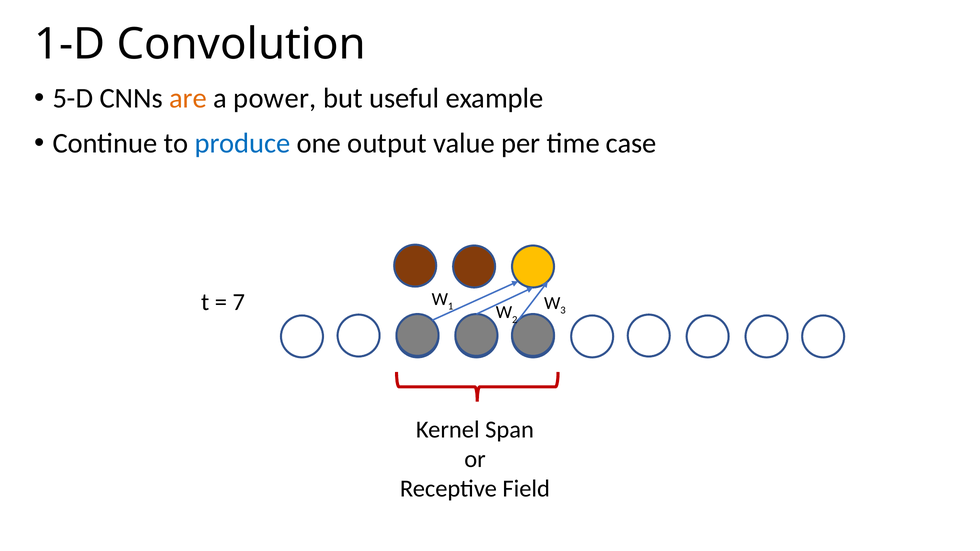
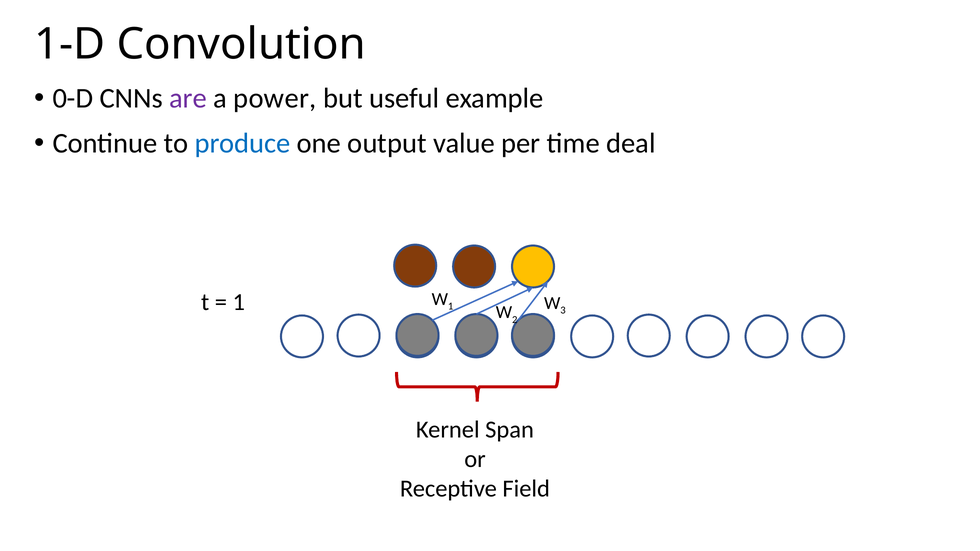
5-D: 5-D -> 0-D (73, 98)
are colour: orange -> purple (188, 98)
case: case -> deal (631, 143)
7: 7 -> 1 (239, 302)
